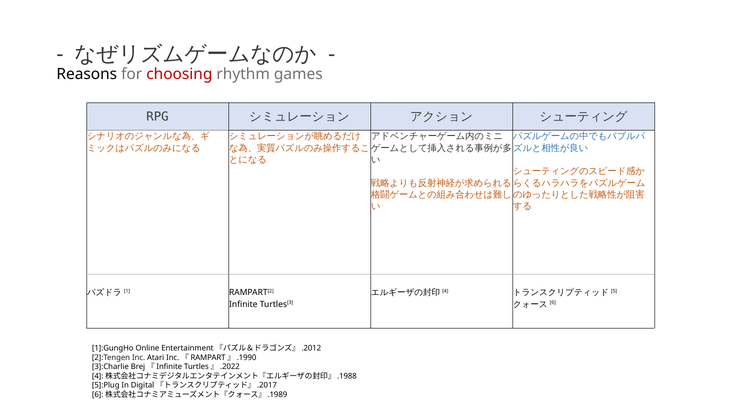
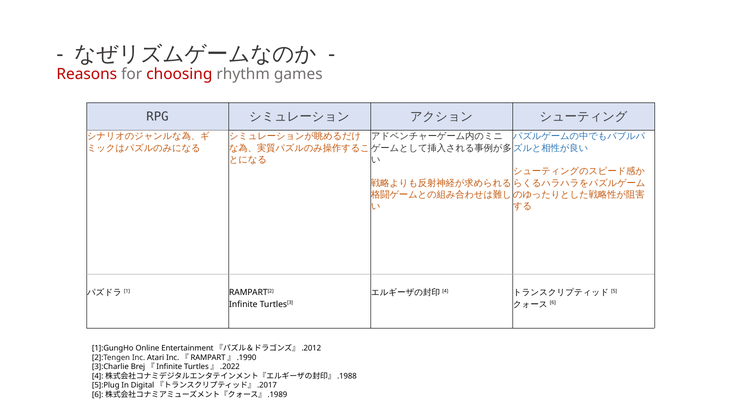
Reasons colour: black -> red (87, 74)
